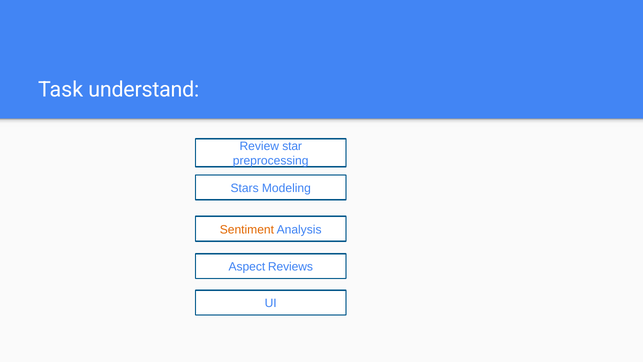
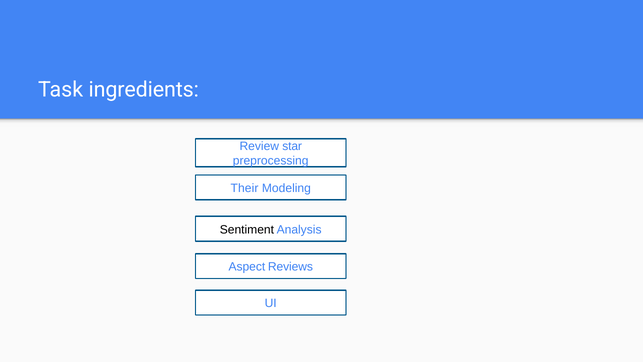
understand: understand -> ingredients (144, 90)
Stars: Stars -> Their (245, 188)
Sentiment colour: orange -> black (247, 229)
